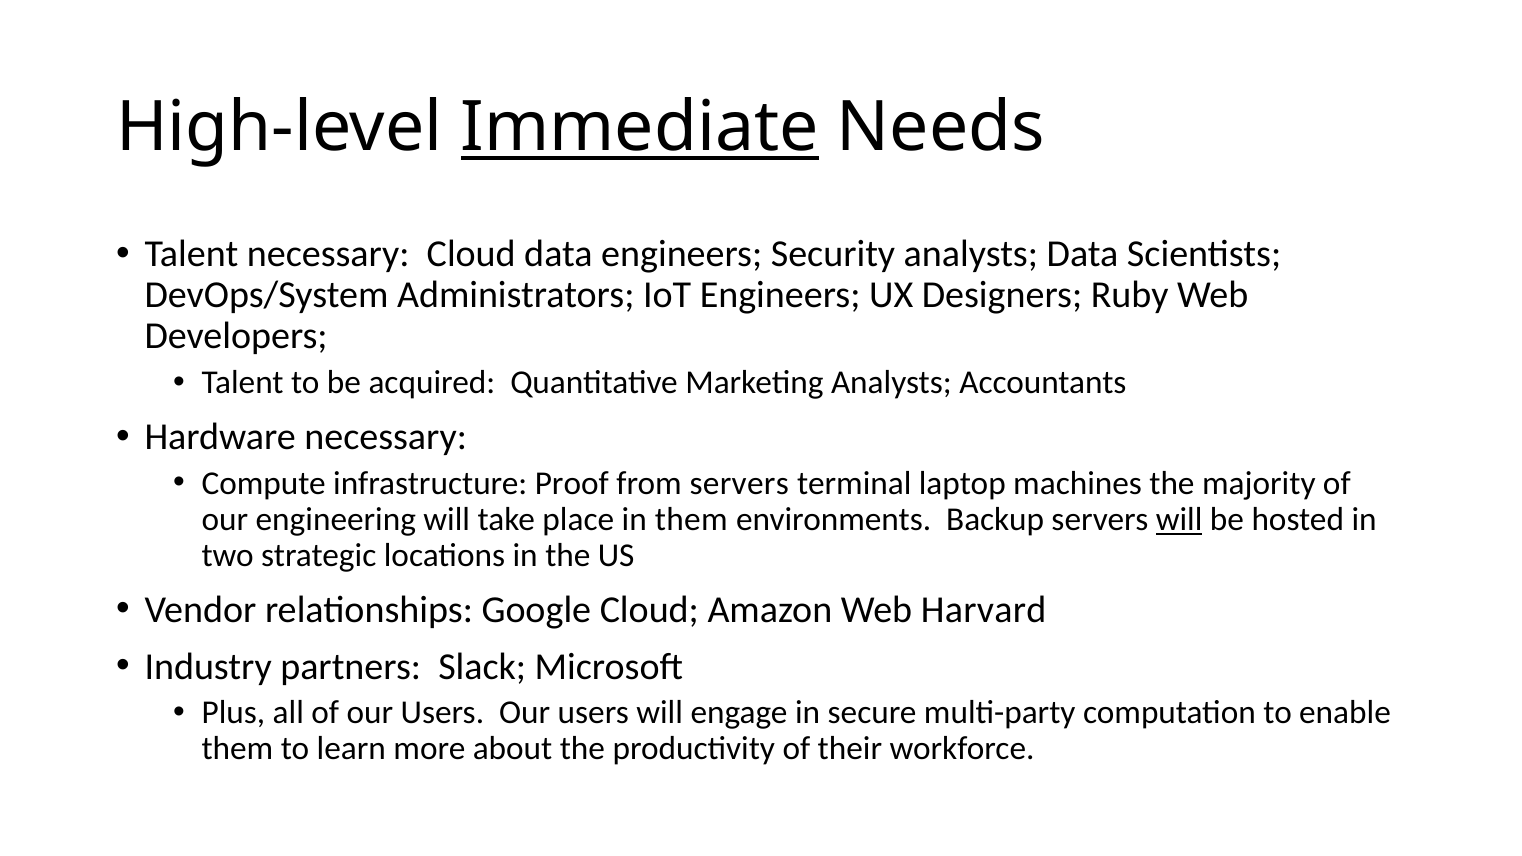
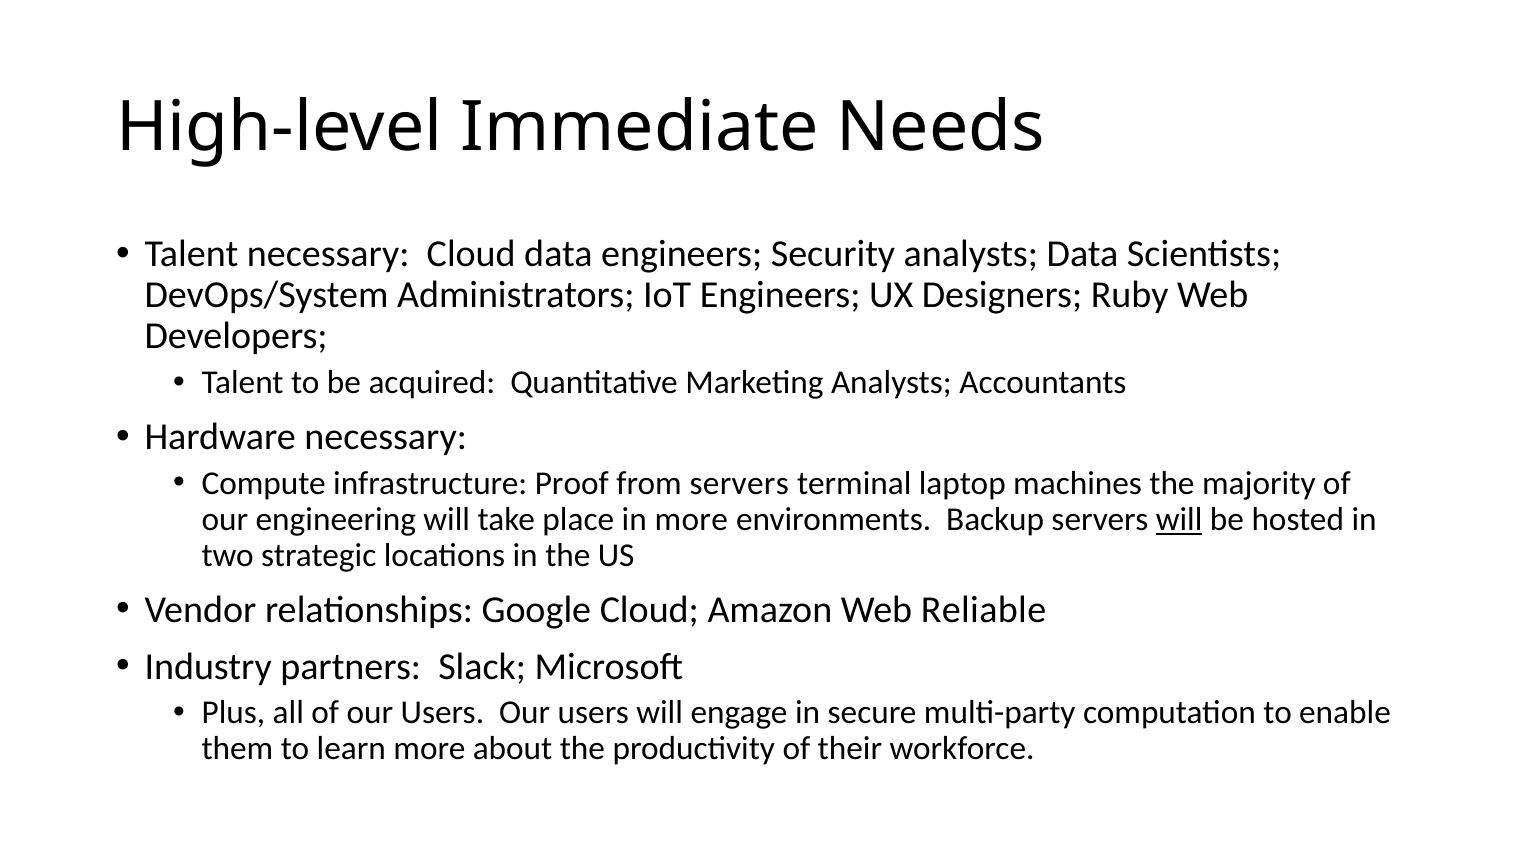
Immediate underline: present -> none (640, 128)
in them: them -> more (691, 519)
Harvard: Harvard -> Reliable (984, 610)
